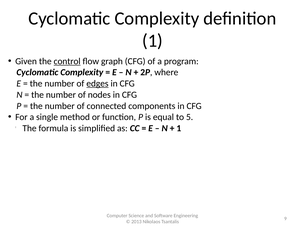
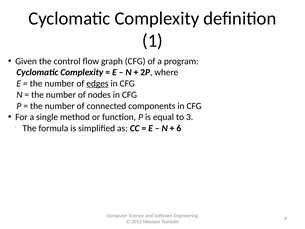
control underline: present -> none (67, 61)
5: 5 -> 3 (190, 117)
1: 1 -> 6 (179, 128)
